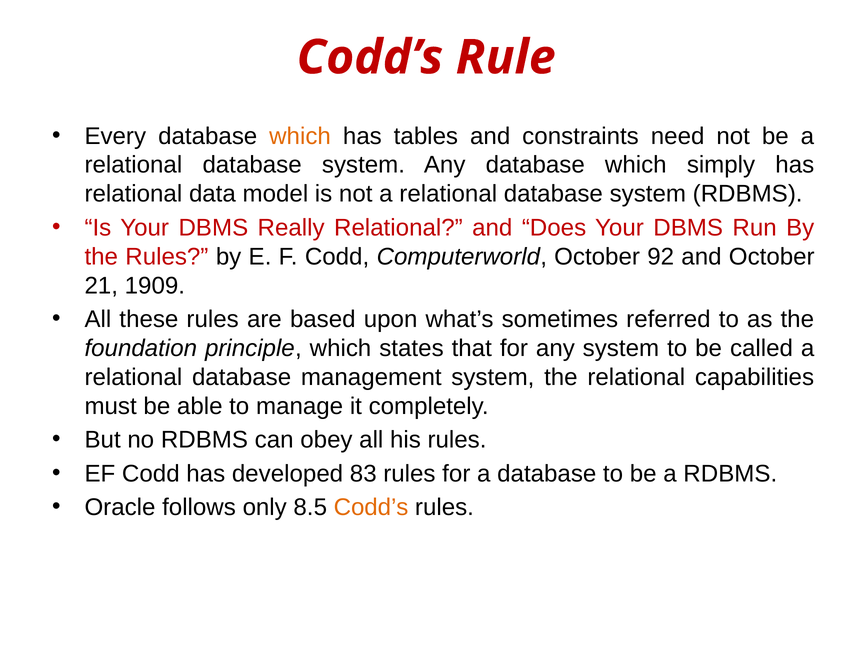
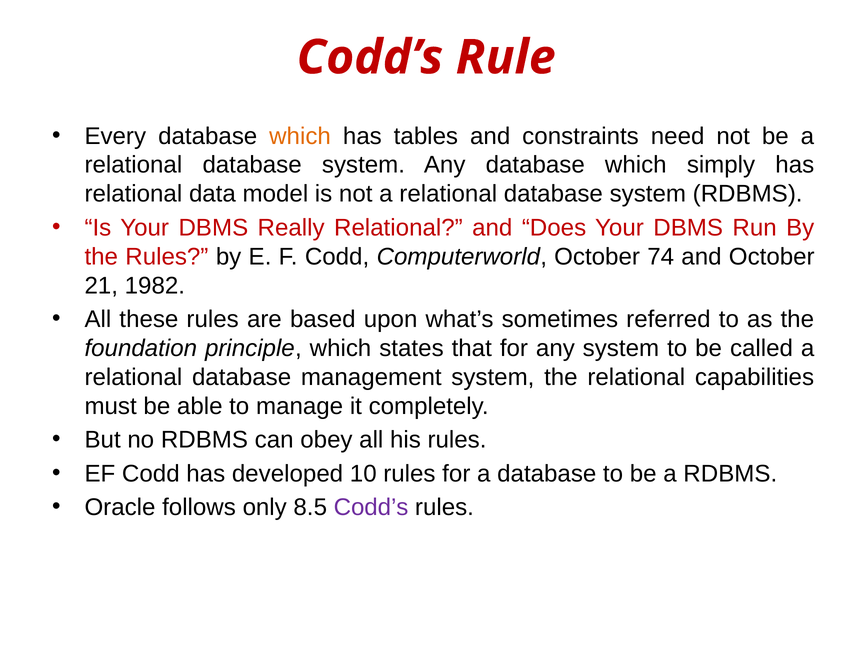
92: 92 -> 74 (661, 257)
1909: 1909 -> 1982 (155, 286)
83: 83 -> 10 (363, 474)
Codd’s colour: orange -> purple (371, 508)
